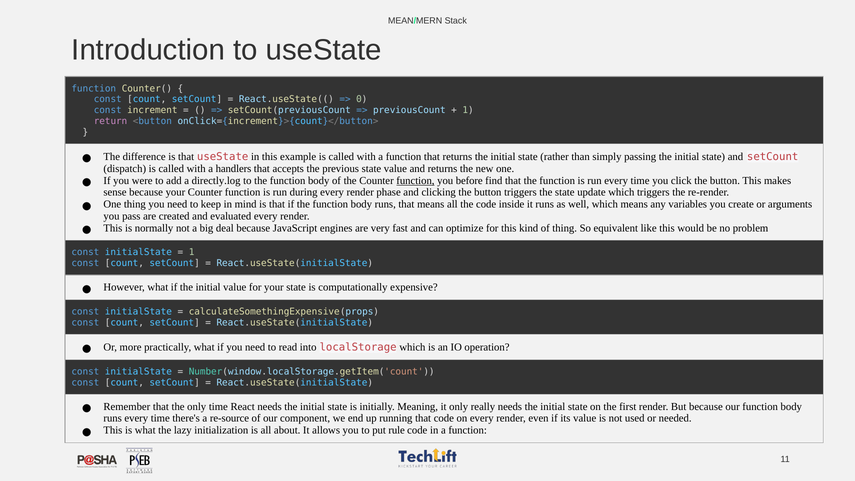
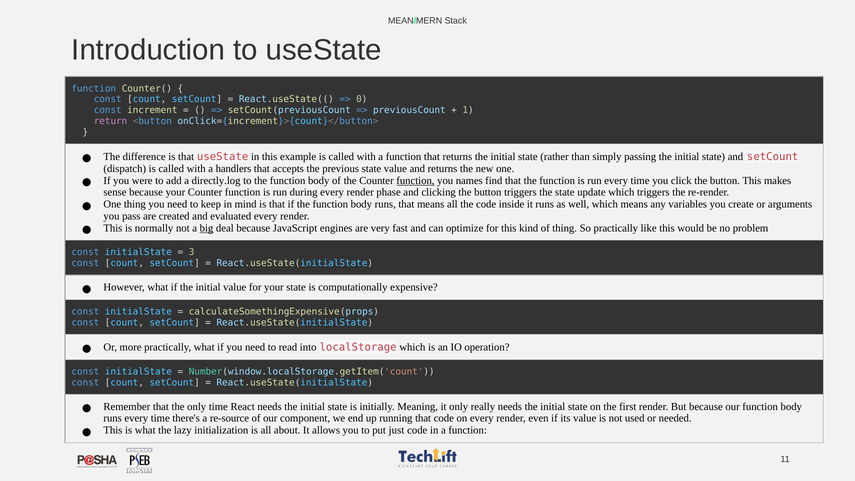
before: before -> names (469, 181)
big underline: none -> present (207, 228)
So equivalent: equivalent -> practically (616, 228)
1: 1 -> 3 (192, 252)
rule: rule -> just (397, 430)
